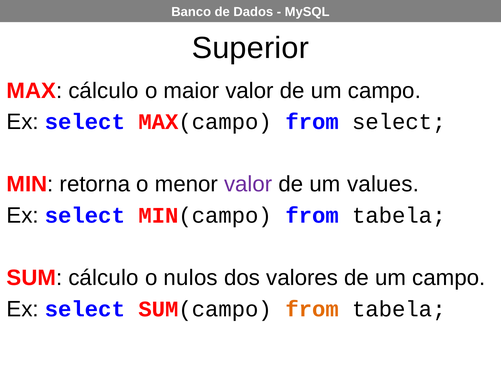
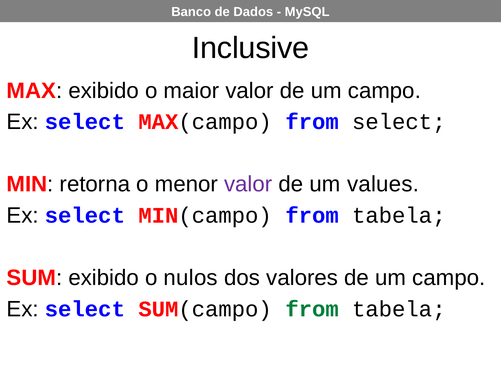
Superior: Superior -> Inclusive (251, 48)
MAX cálculo: cálculo -> exibido (104, 91)
SUM cálculo: cálculo -> exibido (104, 278)
from colour: orange -> green (312, 309)
